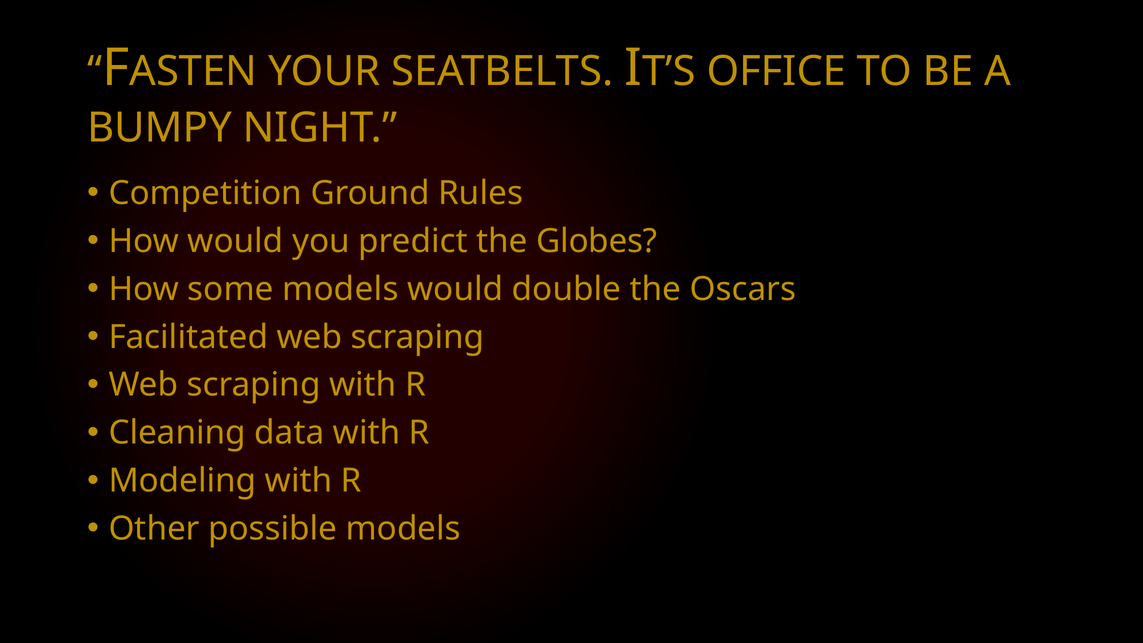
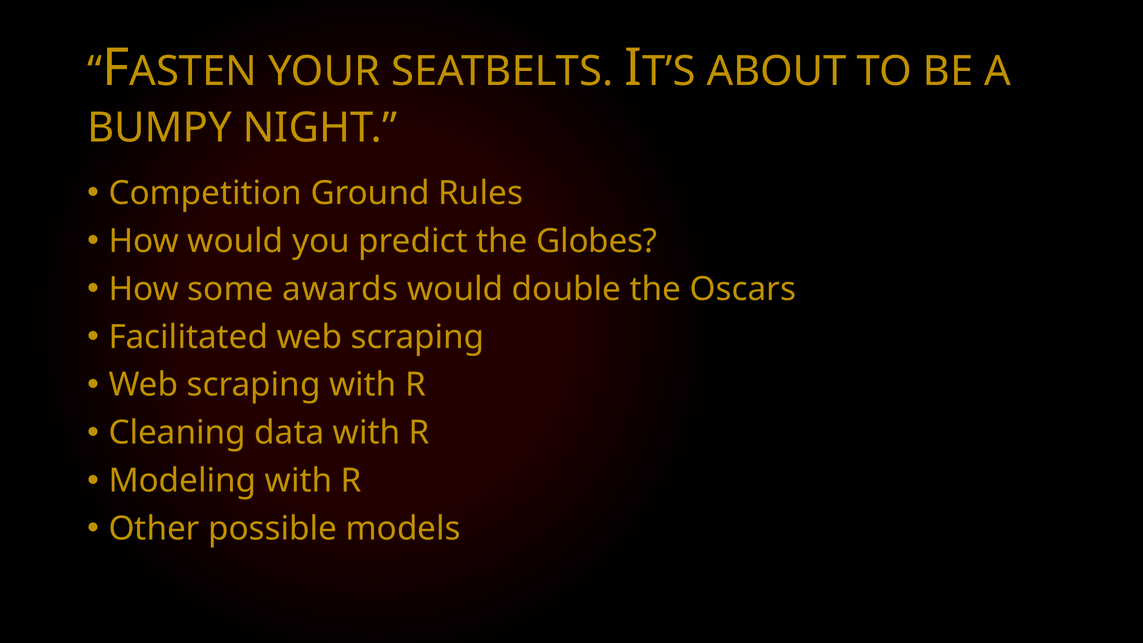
OFFICE: OFFICE -> ABOUT (776, 71)
some models: models -> awards (340, 289)
